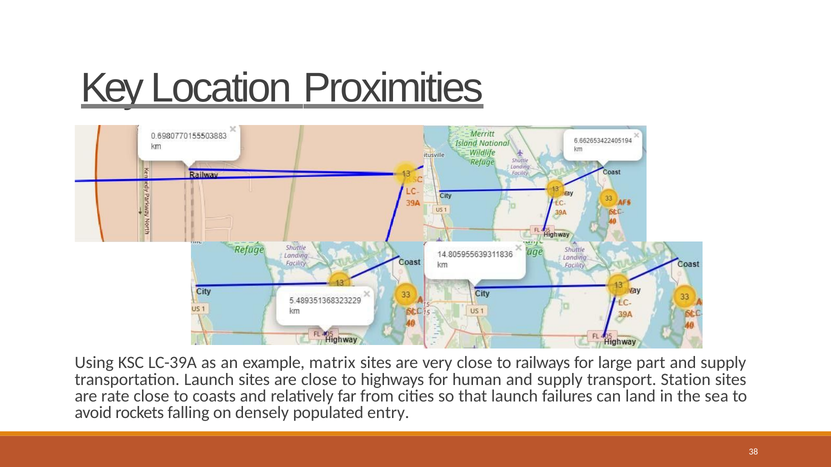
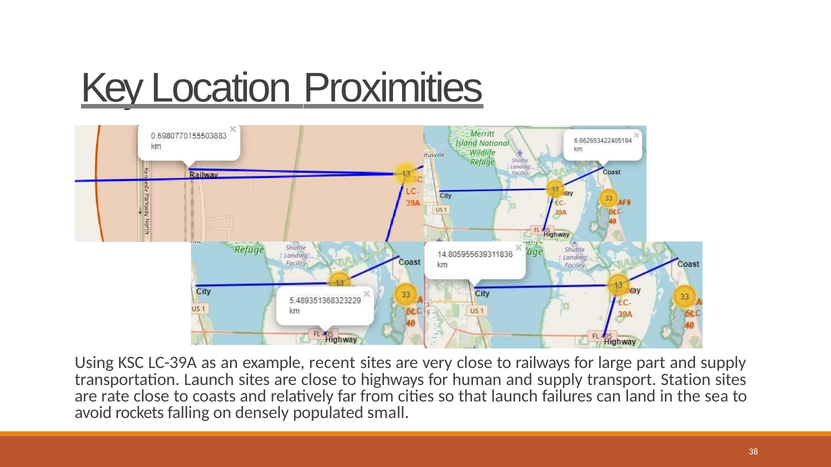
matrix: matrix -> recent (332, 363)
entry: entry -> small (388, 413)
